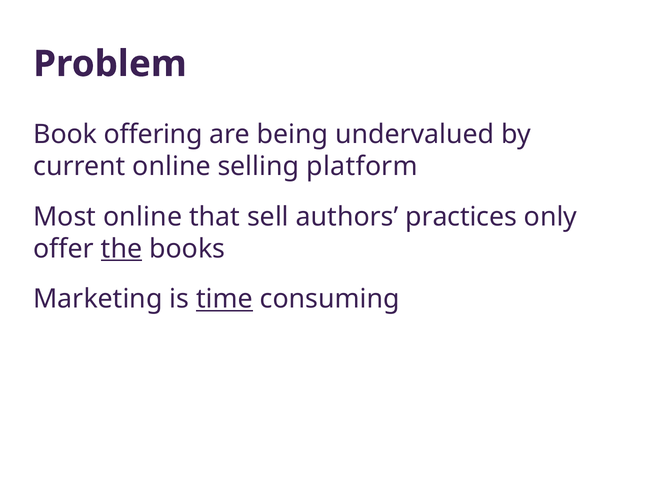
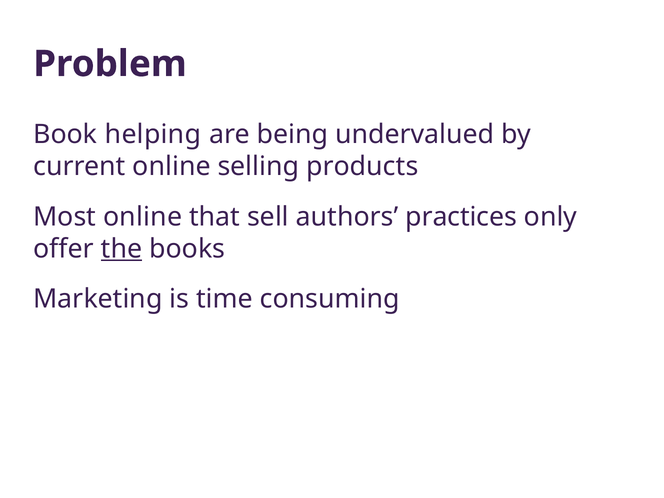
offering: offering -> helping (153, 134)
platform: platform -> products (362, 167)
time underline: present -> none (224, 299)
